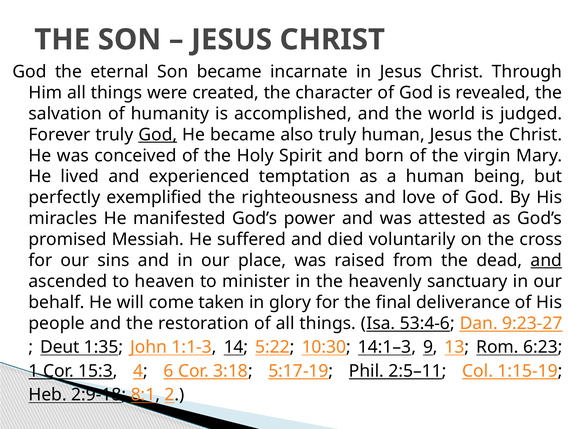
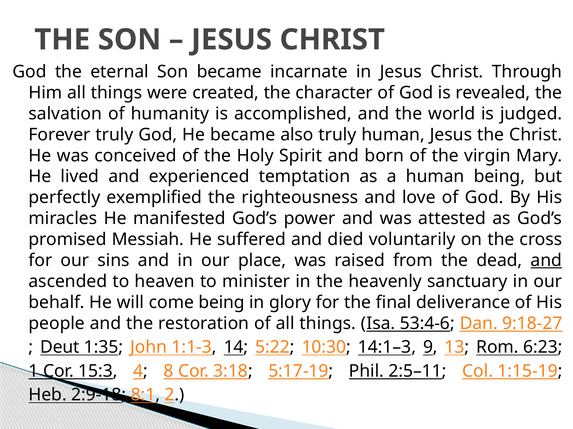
God underline: present -> none (158, 135)
come taken: taken -> being (222, 303)
9:23-27: 9:23-27 -> 9:18-27 (532, 324)
6: 6 -> 8 (169, 372)
